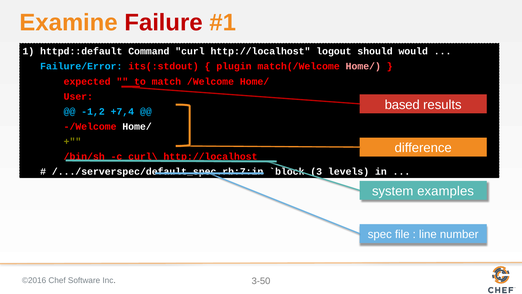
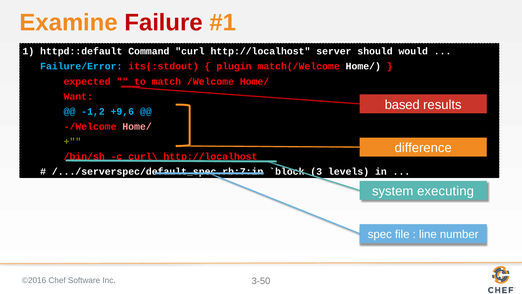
logout: logout -> server (334, 51)
Home/ colour: pink -> white (363, 66)
User: User -> Want (78, 96)
+7,4: +7,4 -> +9,6 (122, 111)
Home/ colour: white -> pink (137, 126)
examples: examples -> executing (446, 191)
